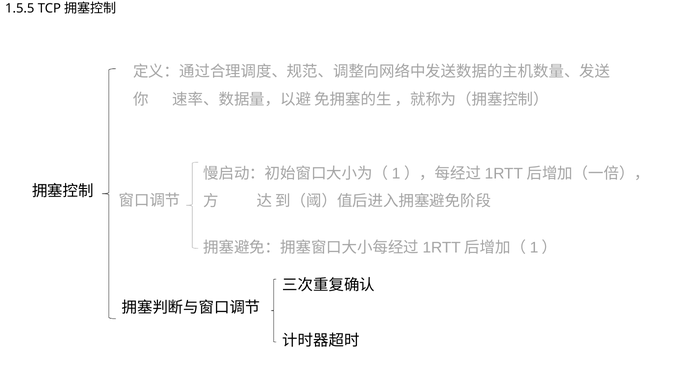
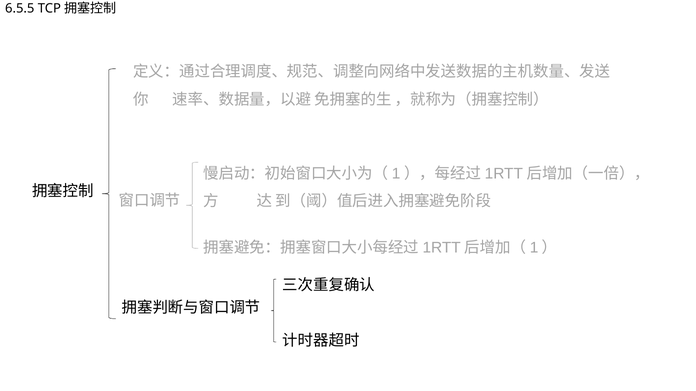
1.5.5: 1.5.5 -> 6.5.5 (20, 9)
